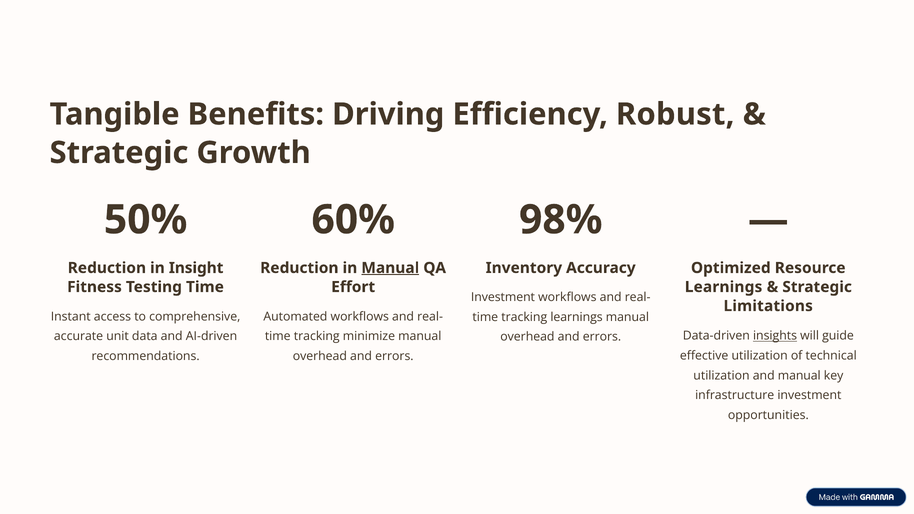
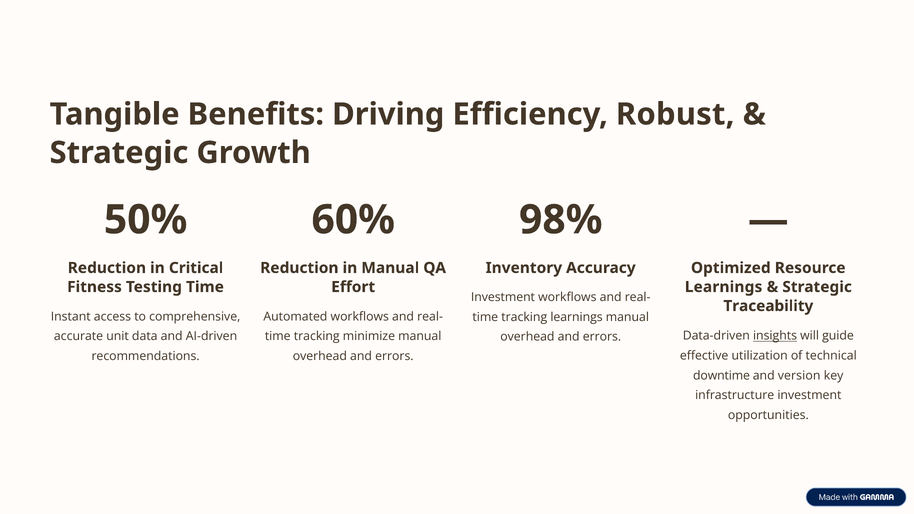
Insight: Insight -> Critical (196, 268)
Manual underline: present -> none (390, 268)
Limitations: Limitations -> Traceability (768, 306)
utilization: utilization -> downtime (722, 376)
and manual: manual -> version (799, 376)
